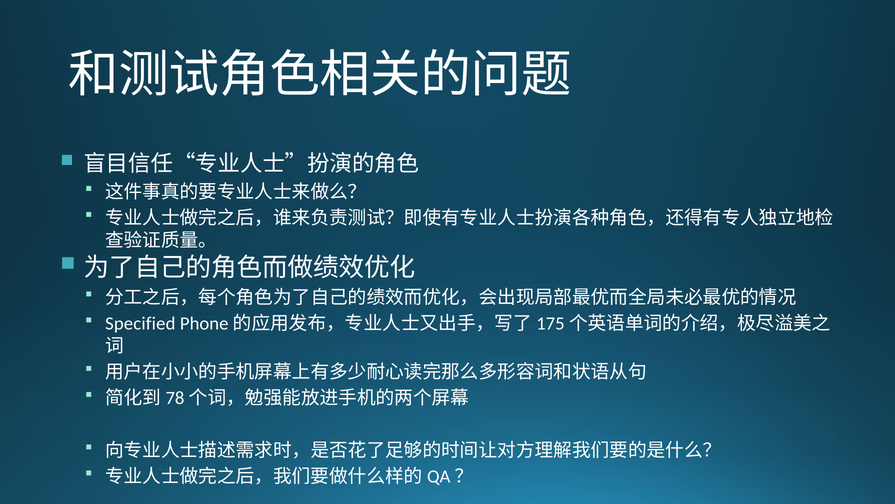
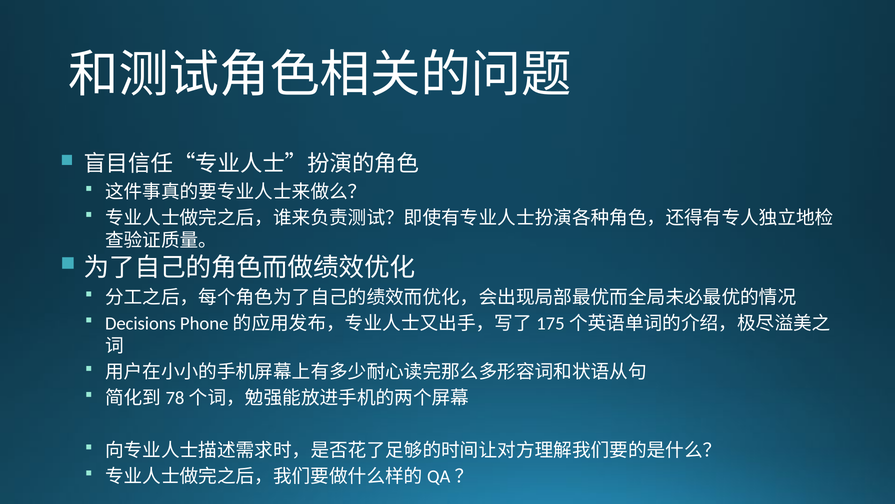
Specified: Specified -> Decisions (140, 323)
